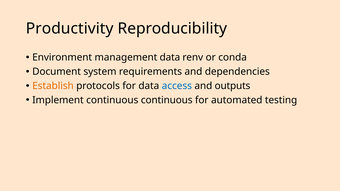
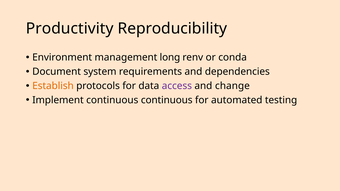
management data: data -> long (170, 57)
access colour: blue -> purple (177, 86)
outputs: outputs -> change (232, 86)
